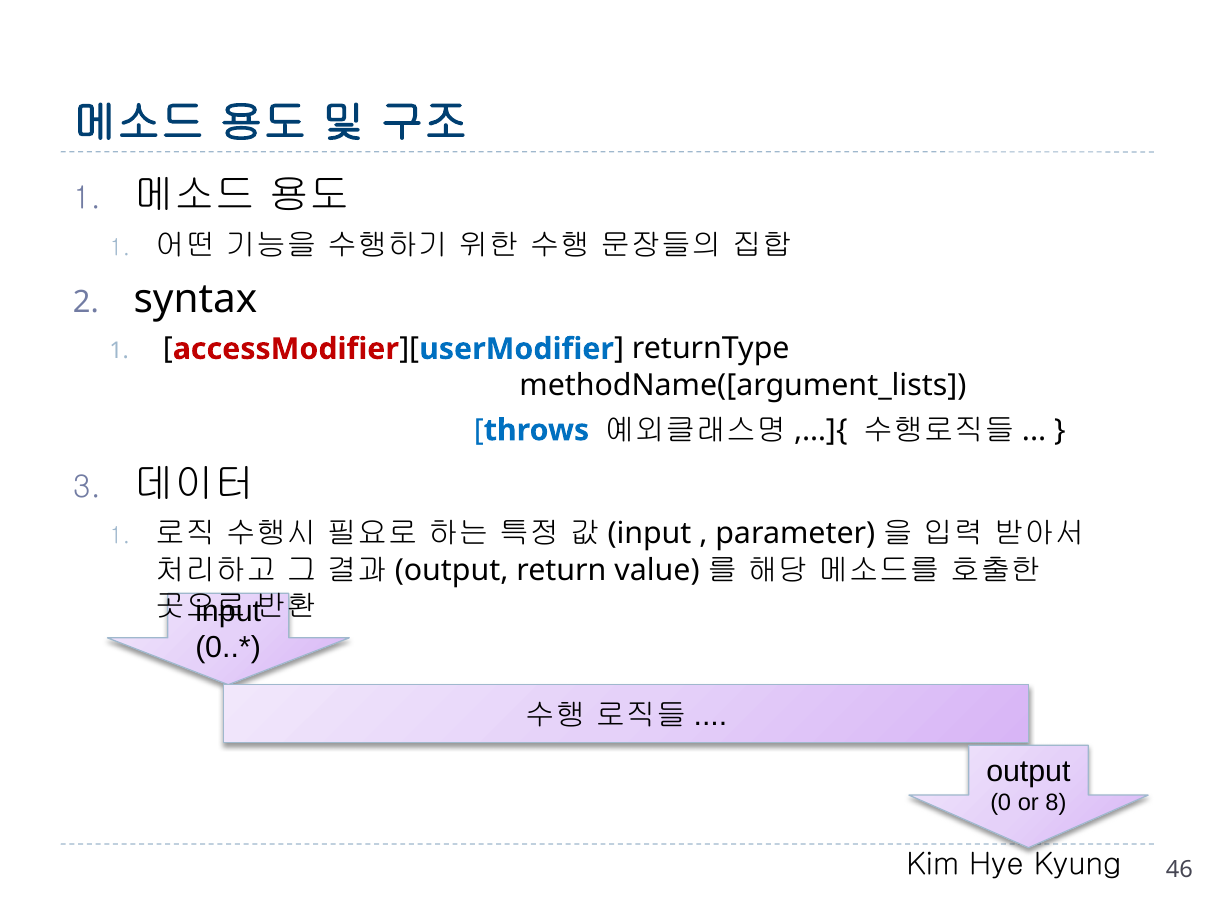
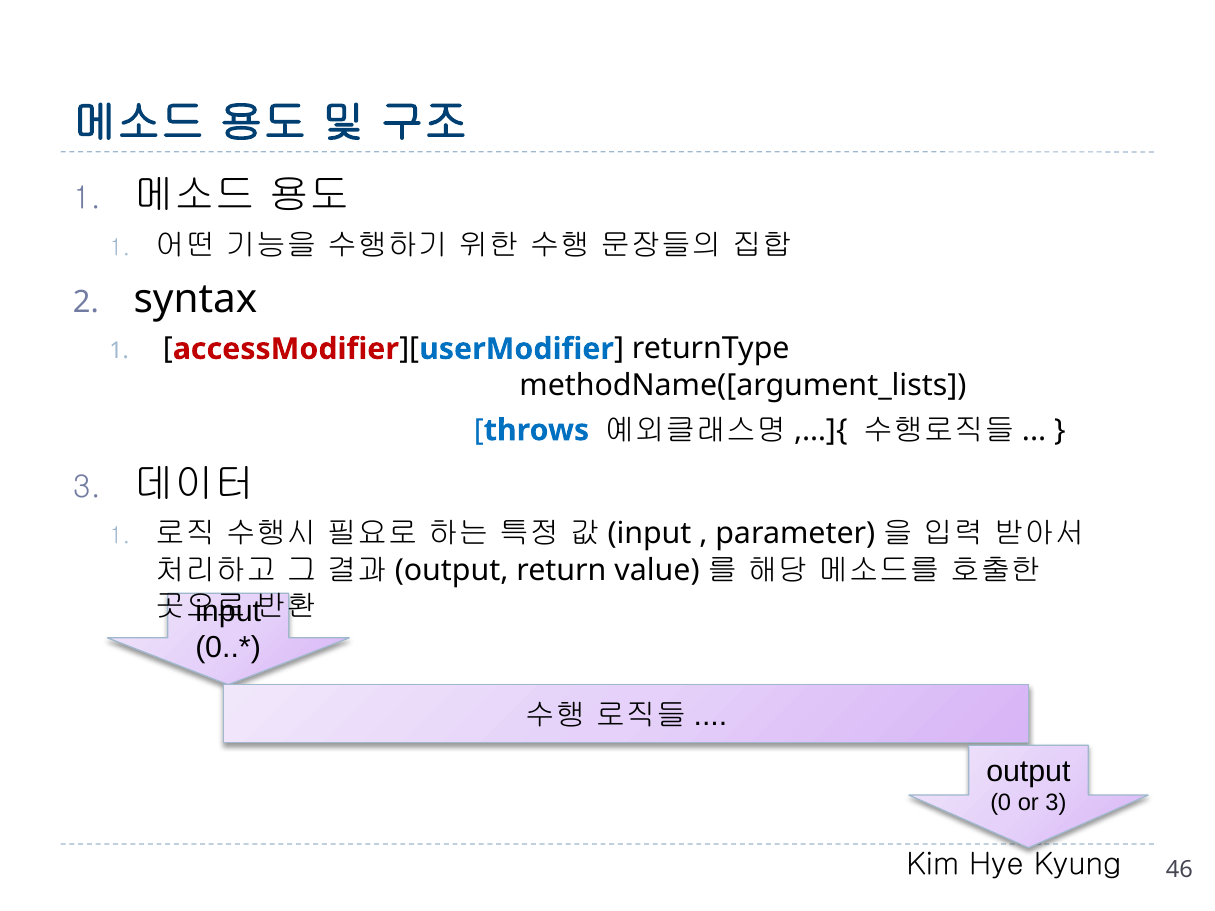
or 8: 8 -> 3 (1056, 803)
